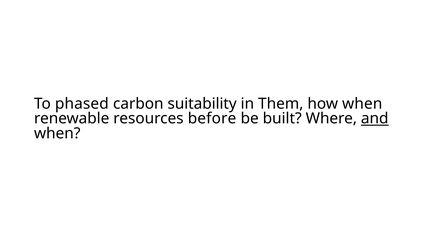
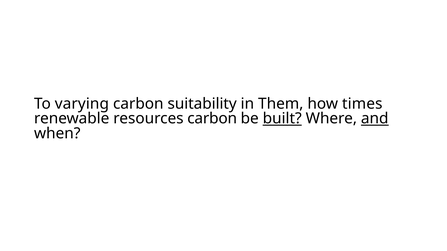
phased: phased -> varying (82, 104)
how when: when -> times (362, 104)
resources before: before -> carbon (212, 119)
built underline: none -> present (282, 119)
